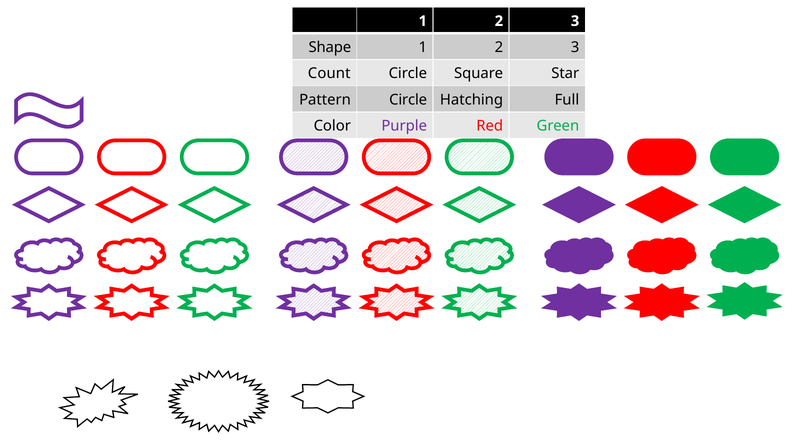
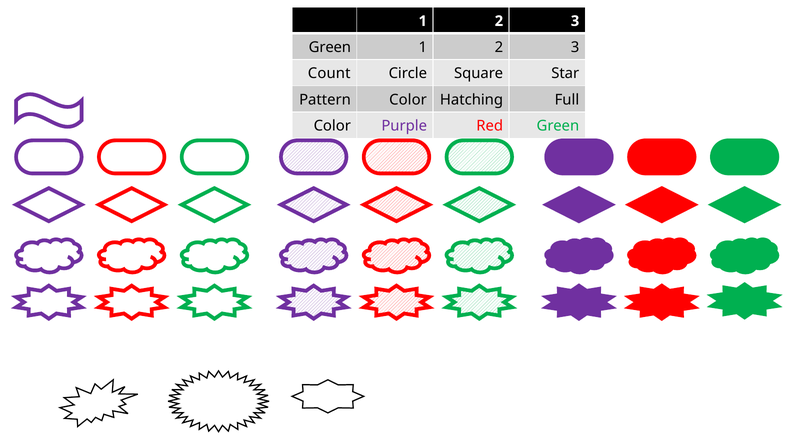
Shape: Shape -> Green (330, 47)
Pattern Circle: Circle -> Color (408, 100)
